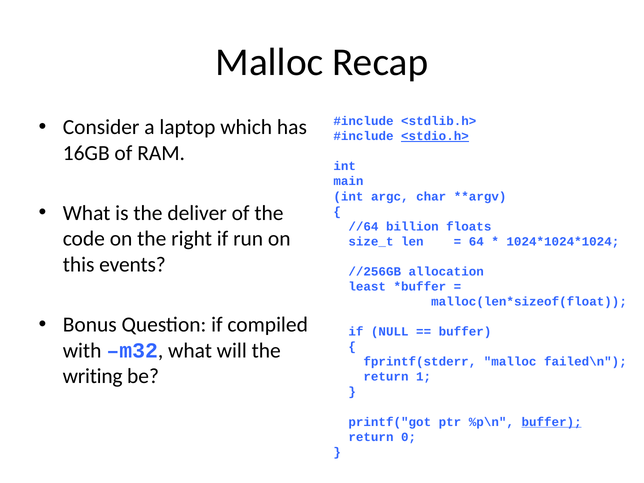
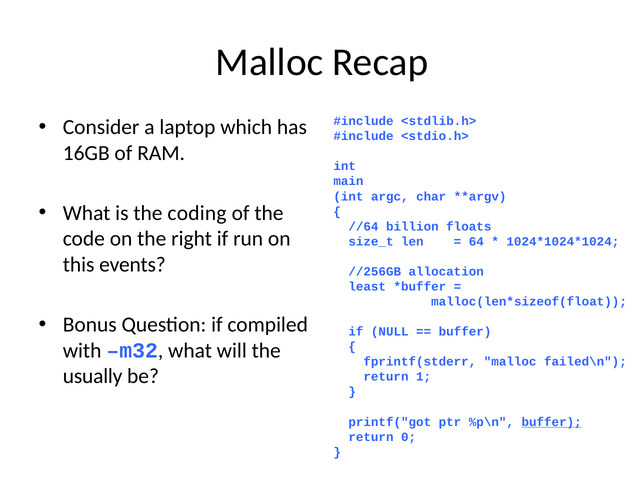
<stdio.h> underline: present -> none (435, 136)
deliver: deliver -> coding (197, 213)
writing: writing -> usually (93, 376)
